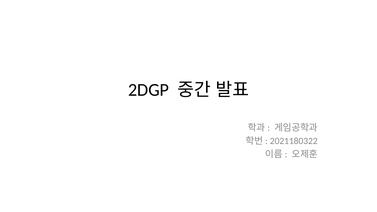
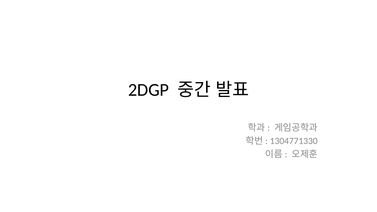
2021180322: 2021180322 -> 1304771330 (294, 141)
